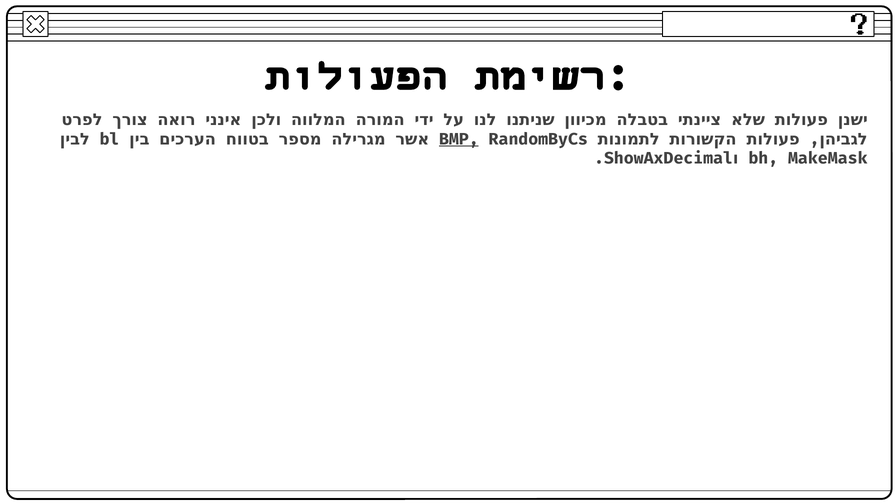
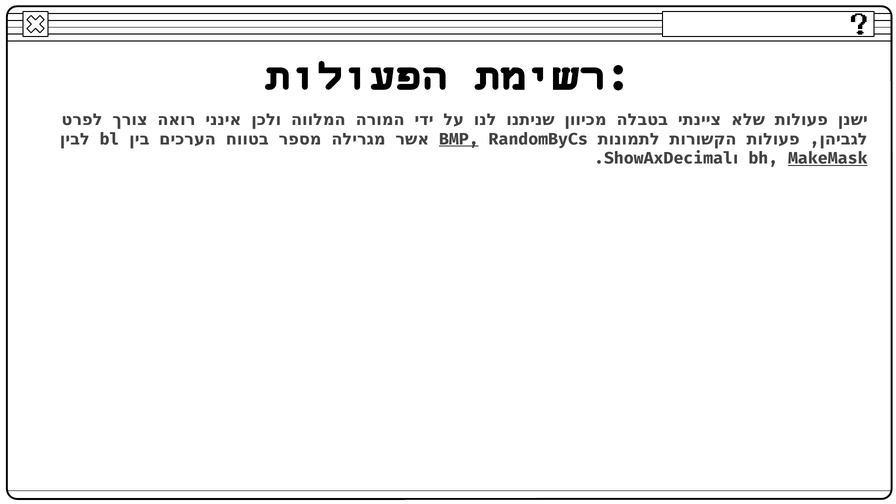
MakeMask underline: none -> present (828, 159)
